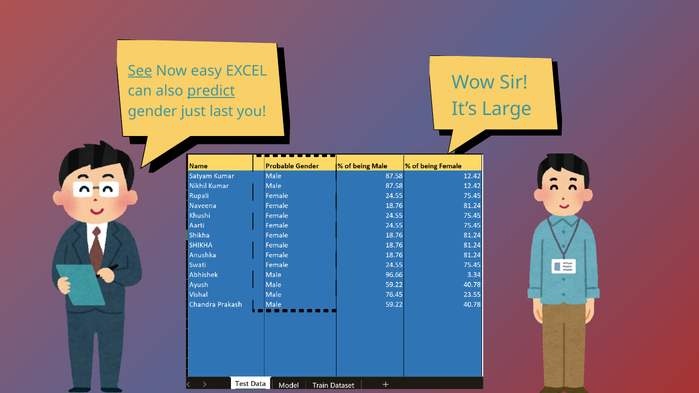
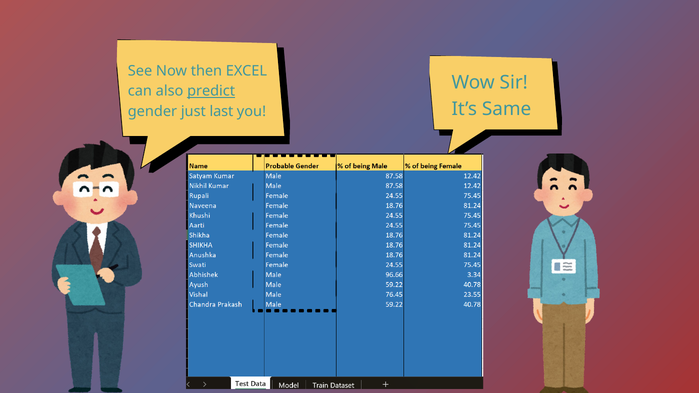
See underline: present -> none (140, 71)
easy: easy -> then (206, 71)
Large: Large -> Same (507, 109)
